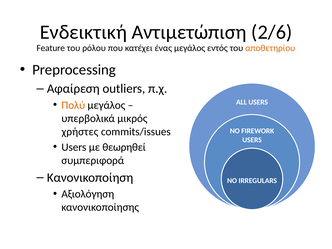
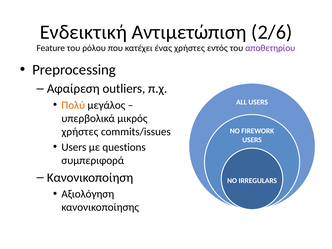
ένας μεγάλος: μεγάλος -> χρήστες (190, 48)
αποθετηρίου colour: orange -> purple (270, 48)
θεωρηθεί: θεωρηθεί -> questions (124, 147)
